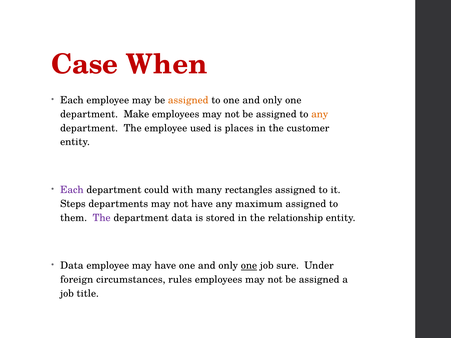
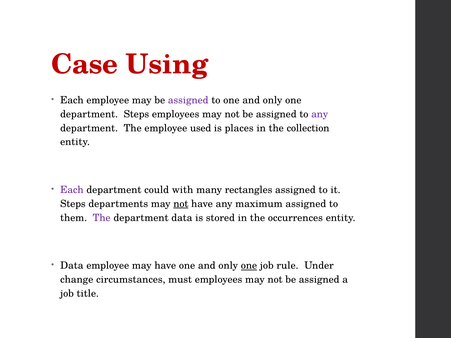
When: When -> Using (167, 64)
assigned colour: orange -> purple (188, 100)
department Make: Make -> Steps (136, 114)
any colour: orange -> purple (320, 114)
customer: customer -> collection (308, 128)
not underline: none -> present (181, 204)
relationship: relationship -> occurrences (295, 218)
sure: sure -> rule (288, 266)
foreign: foreign -> change (77, 280)
rules: rules -> must (180, 280)
